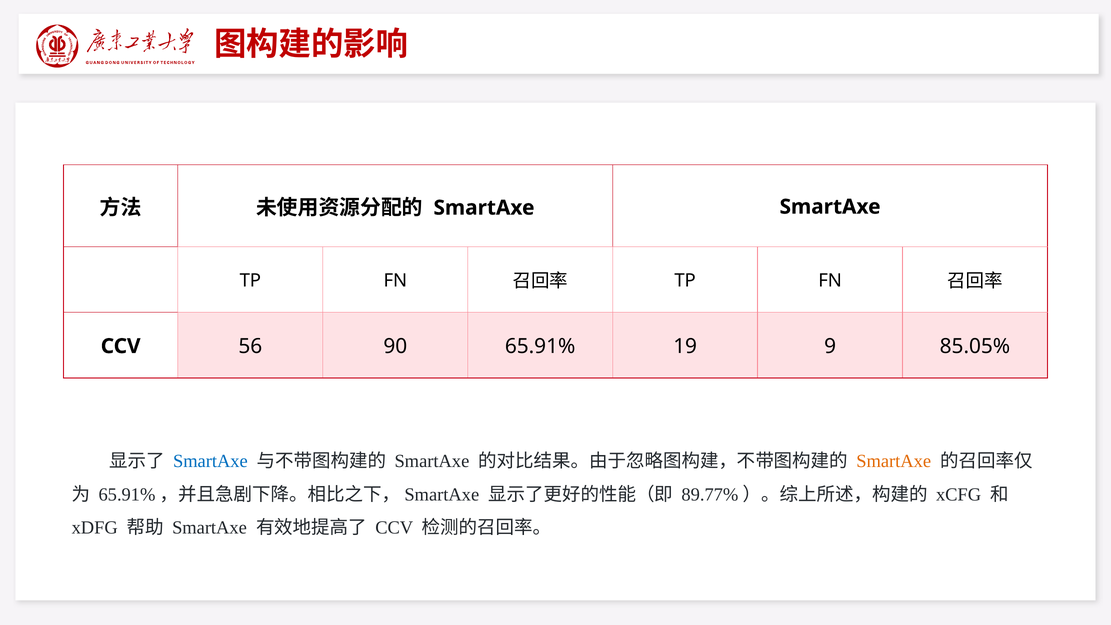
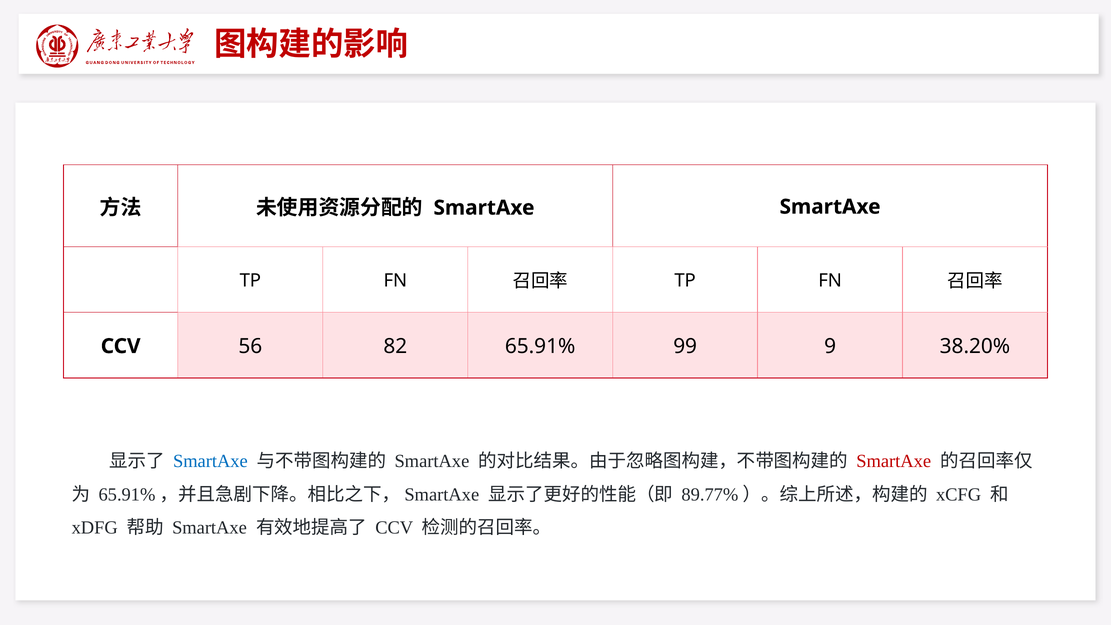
90: 90 -> 82 (395, 346)
19: 19 -> 99 (685, 346)
85.05%: 85.05% -> 38.20% (975, 346)
SmartAxe colour: orange -> red (894, 461)
